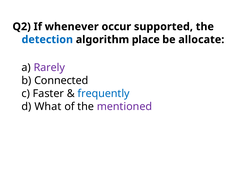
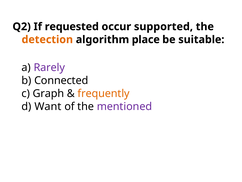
whenever: whenever -> requested (72, 27)
detection colour: blue -> orange (47, 39)
allocate: allocate -> suitable (201, 39)
Faster: Faster -> Graph (48, 93)
frequently colour: blue -> orange (104, 93)
What: What -> Want (48, 106)
